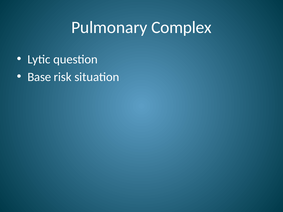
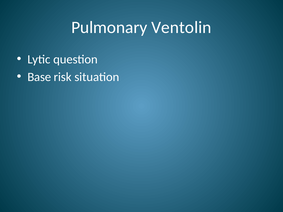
Complex: Complex -> Ventolin (181, 27)
